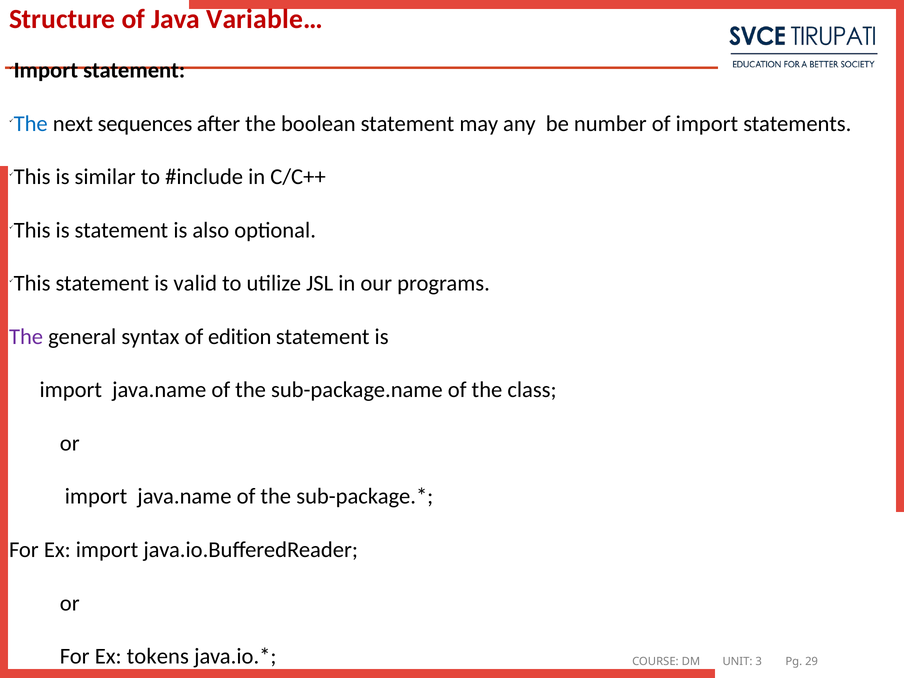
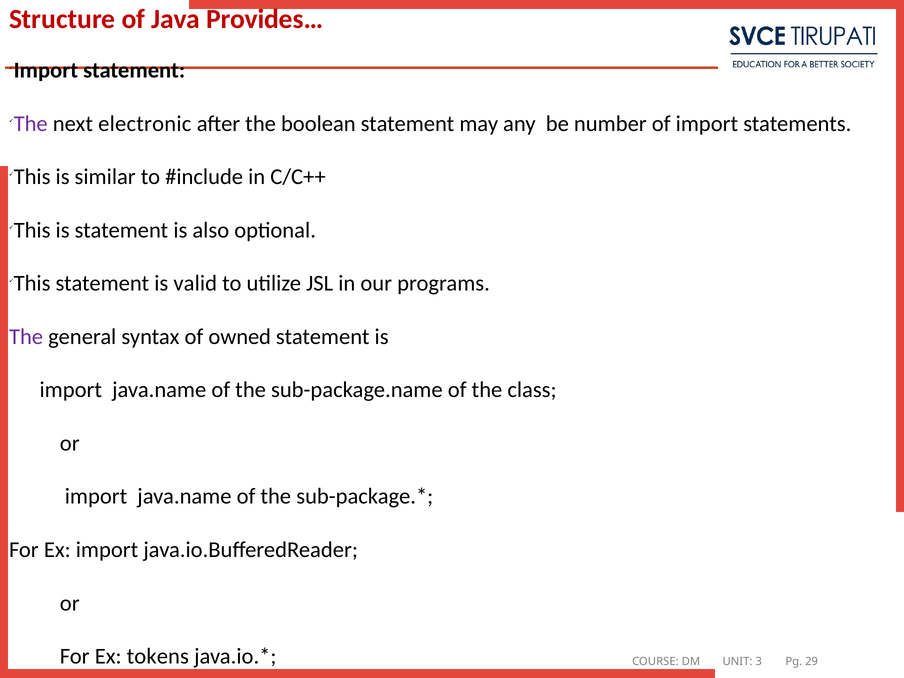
Variable…: Variable… -> Provides… (265, 19)
The colour: blue -> purple (31, 124)
sequences: sequences -> electronic (145, 124)
edition: edition -> owned (240, 337)
